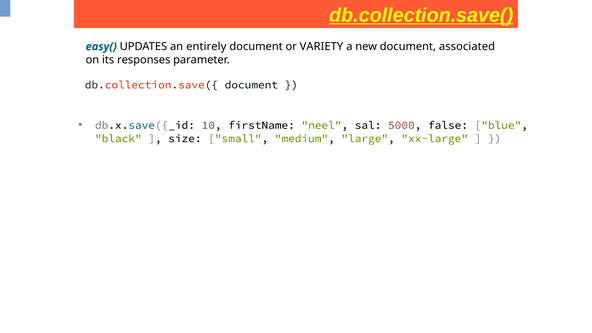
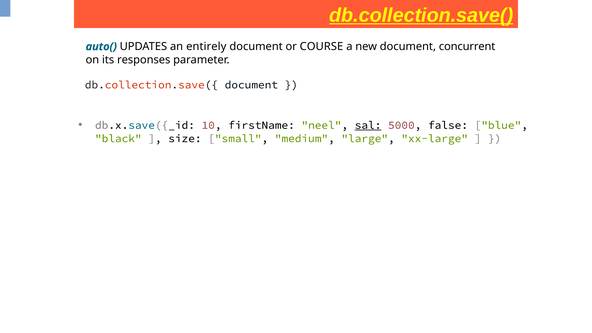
easy(: easy( -> auto( (101, 47)
VARIETY: VARIETY -> COURSE (321, 47)
associated: associated -> concurrent (467, 47)
sal underline: none -> present (368, 125)
